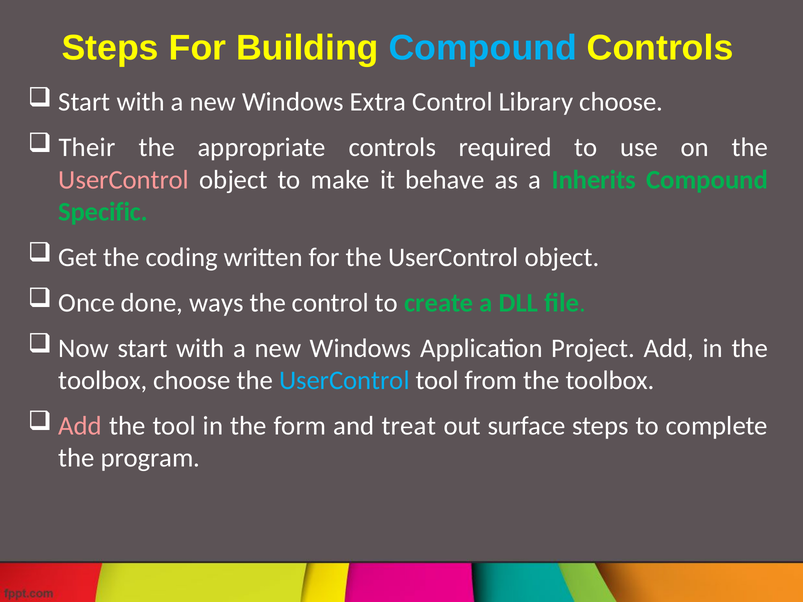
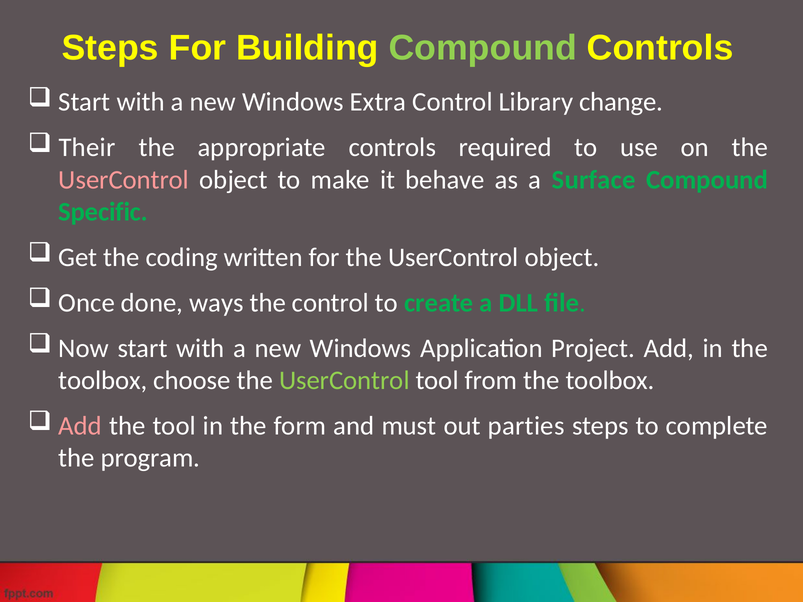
Compound colour: light blue -> light green (483, 48)
Library choose: choose -> change (621, 102)
Inherits: Inherits -> Surface (594, 180)
UserControl colour: light blue -> light green (344, 381)
treat: treat -> must (409, 426)
surface: surface -> parties (526, 426)
